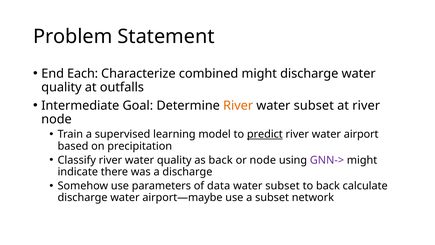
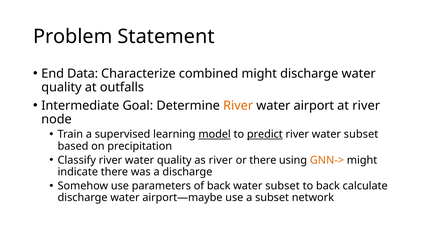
Each: Each -> Data (83, 74)
subset: subset -> airport (314, 105)
model underline: none -> present (215, 134)
river water airport: airport -> subset (361, 134)
as back: back -> river (221, 160)
or node: node -> there (263, 160)
GNN-> colour: purple -> orange (327, 160)
of data: data -> back (219, 186)
